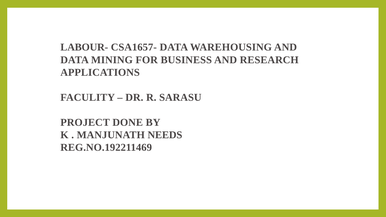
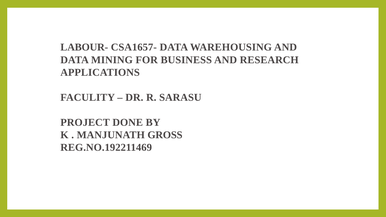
NEEDS: NEEDS -> GROSS (165, 135)
